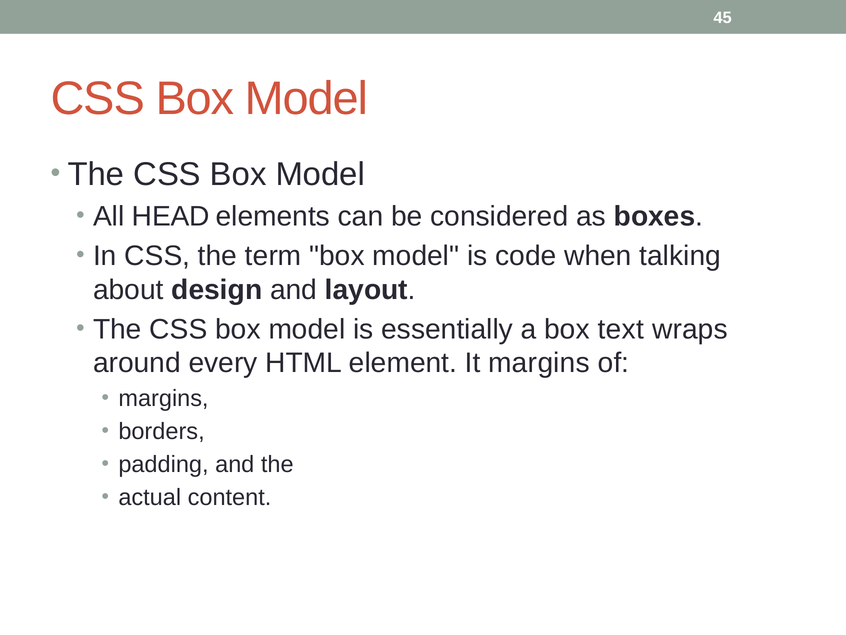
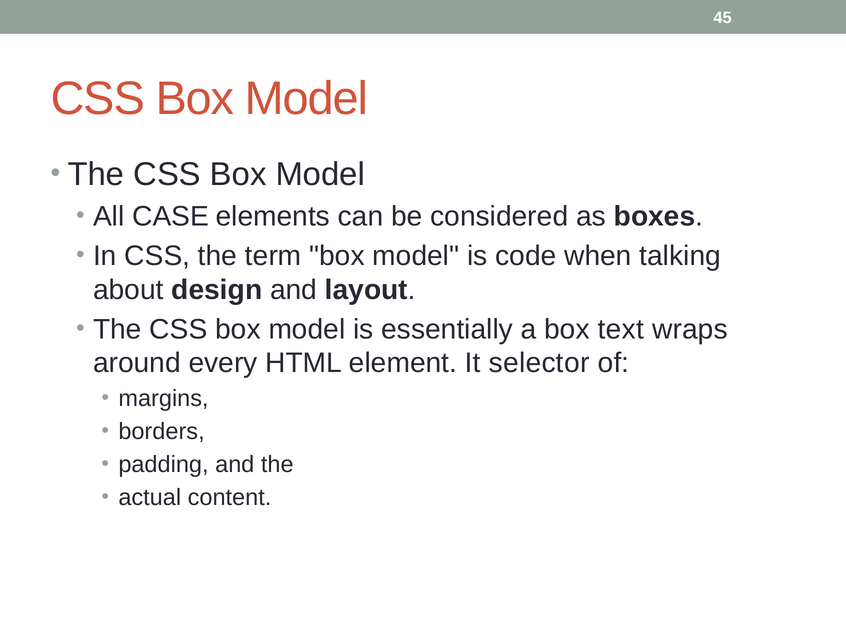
HEAD: HEAD -> CASE (171, 216)
It margins: margins -> selector (539, 363)
